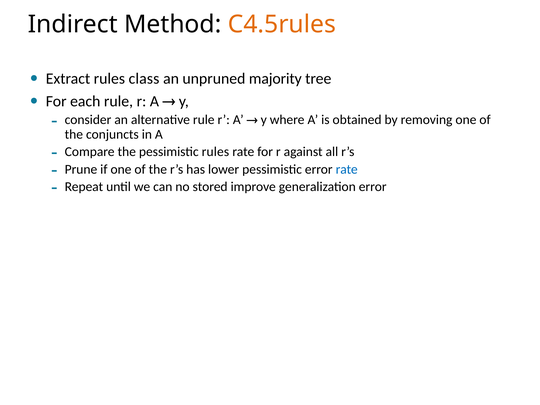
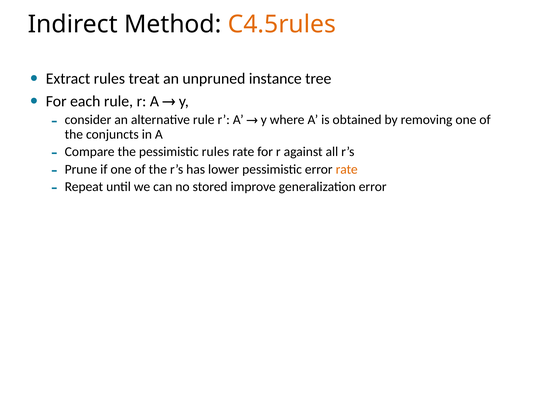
class: class -> treat (144, 79)
majority: majority -> instance (275, 79)
rate colour: blue -> orange (347, 169)
